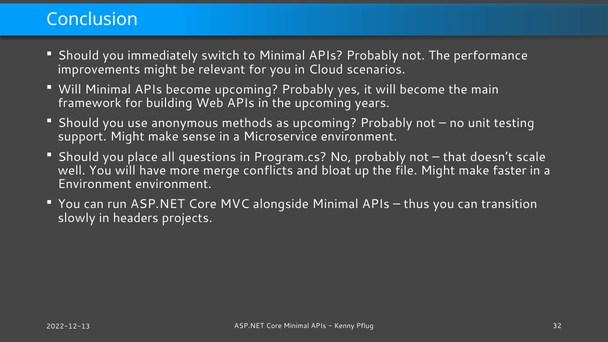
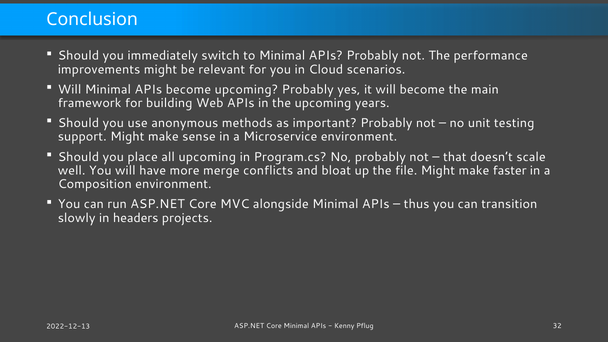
as upcoming: upcoming -> important (325, 123)
all questions: questions -> upcoming (207, 157)
Environment: Environment -> Composition (95, 184)
